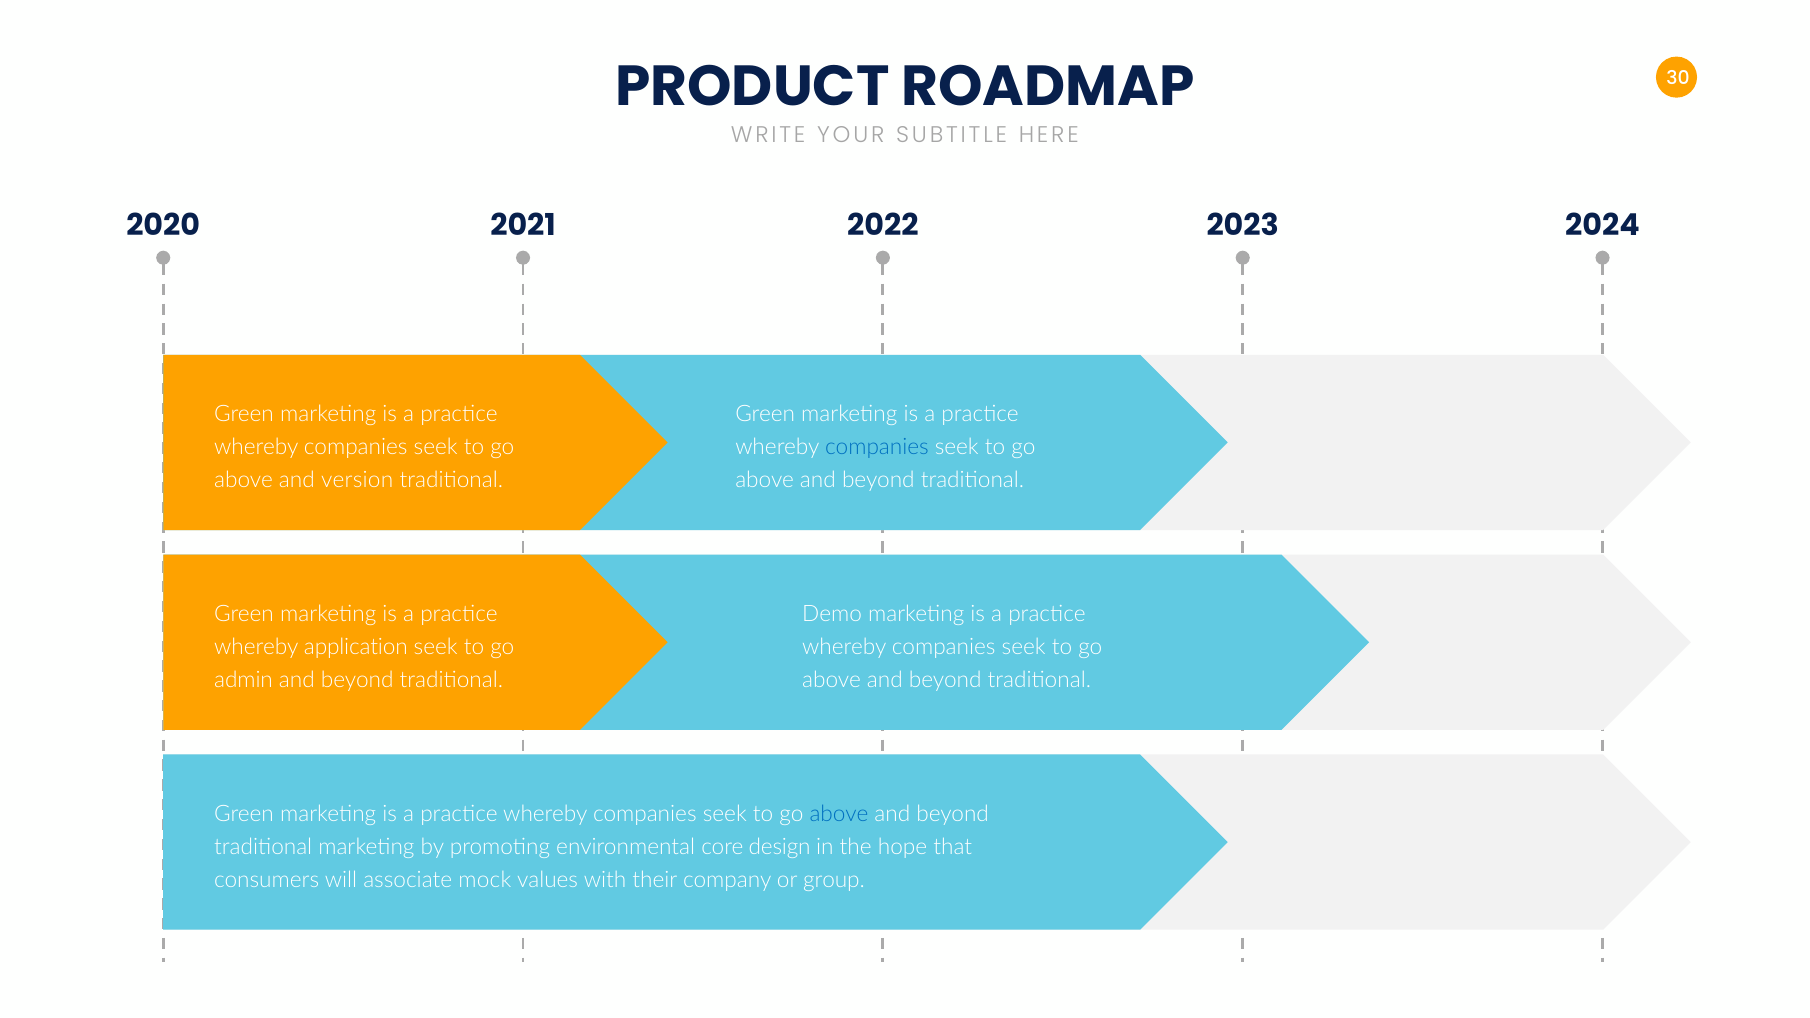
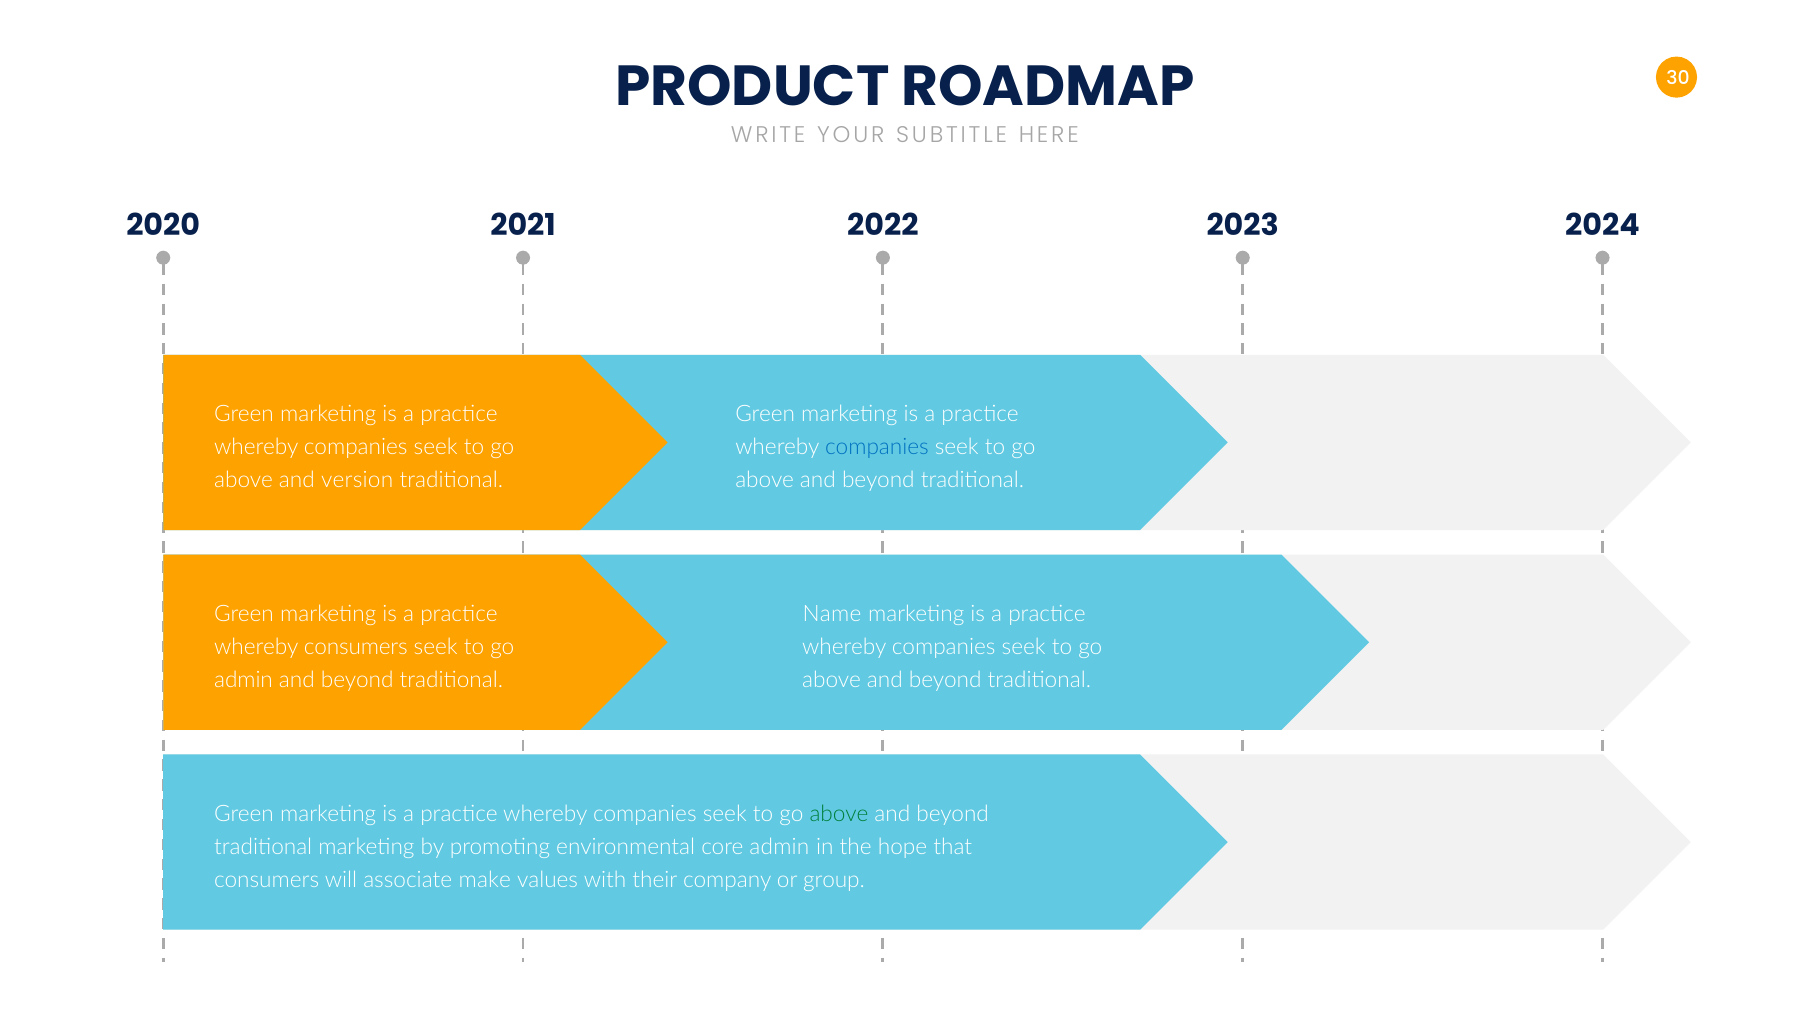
Demo: Demo -> Name (832, 614)
whereby application: application -> consumers (356, 647)
above colour: blue -> green (839, 814)
core design: design -> admin (779, 847)
mock: mock -> make (485, 880)
